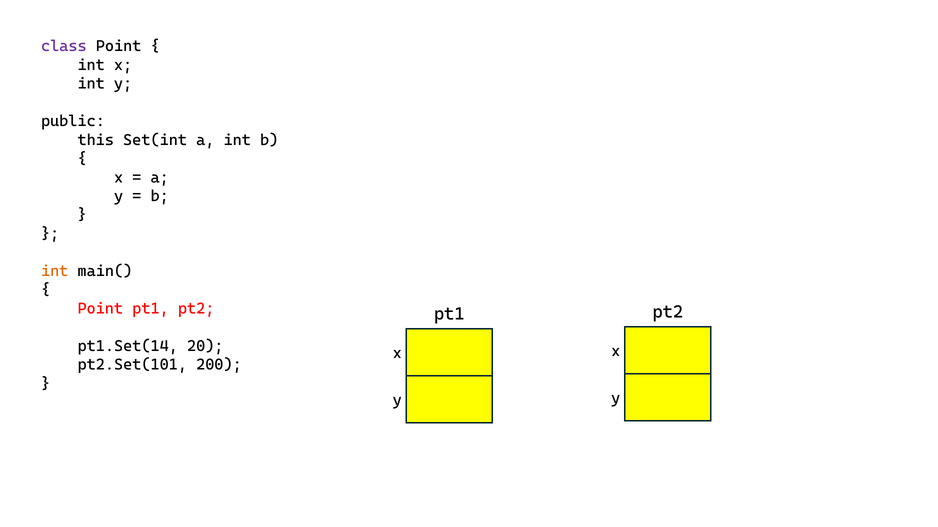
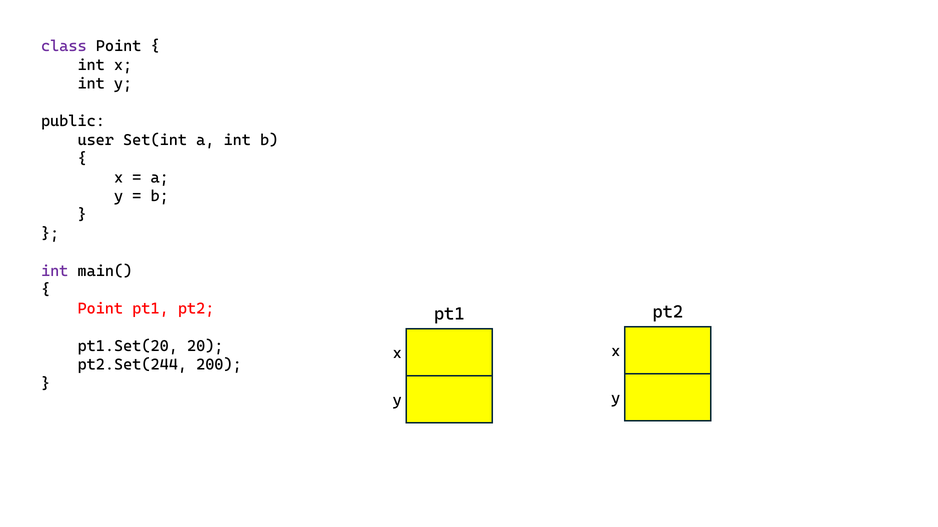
this: this -> user (96, 140)
int colour: orange -> purple (55, 271)
pt1.Set(14: pt1.Set(14 -> pt1.Set(20 (128, 346)
pt2.Set(101: pt2.Set(101 -> pt2.Set(244 (132, 365)
